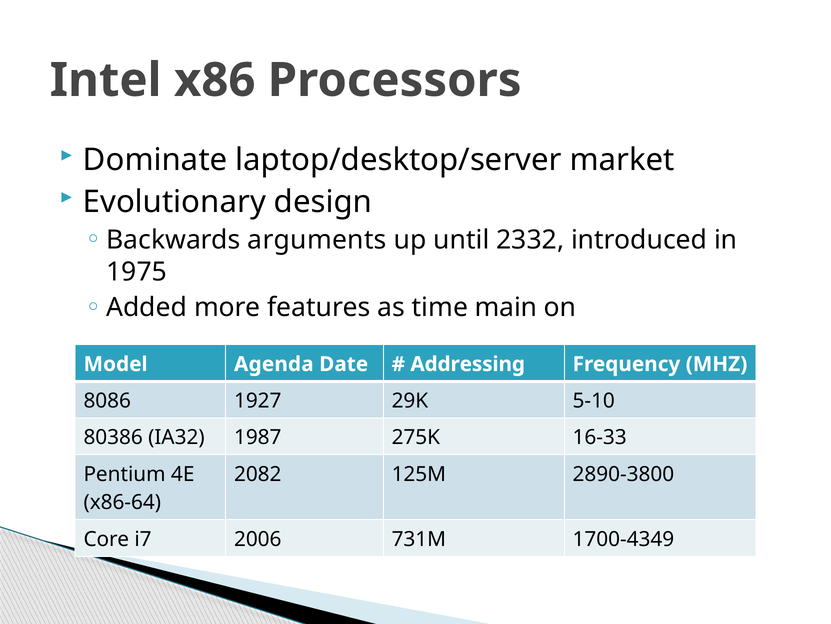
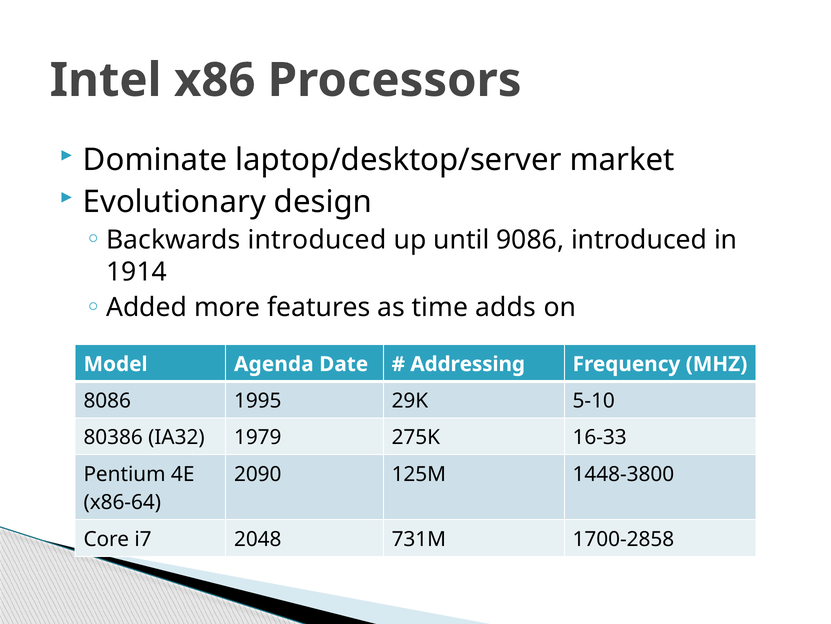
Backwards arguments: arguments -> introduced (317, 240)
2332: 2332 -> 9086 (530, 240)
1975: 1975 -> 1914 (137, 272)
main: main -> adds (506, 307)
1927: 1927 -> 1995 (258, 400)
1987: 1987 -> 1979 (258, 437)
2082: 2082 -> 2090 (258, 474)
2890-3800: 2890-3800 -> 1448-3800 (623, 474)
2006: 2006 -> 2048 (258, 538)
1700-4349: 1700-4349 -> 1700-2858 (623, 538)
